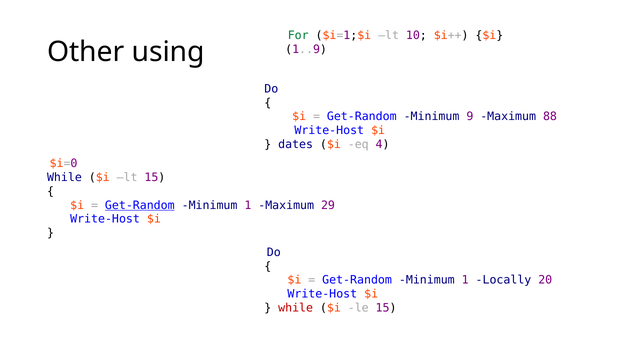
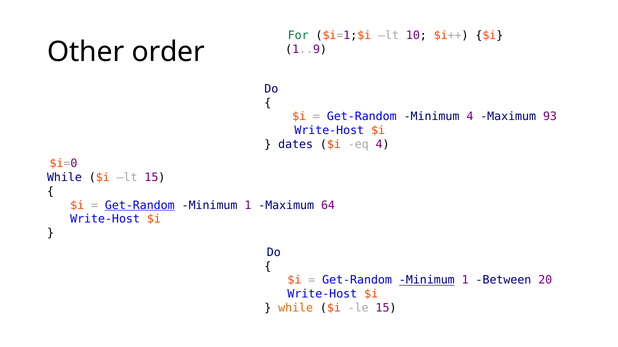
using: using -> order (168, 52)
Minimum 9: 9 -> 4 (470, 117)
88: 88 -> 93 (550, 117)
29: 29 -> 64 (328, 206)
Minimum underline: none -> present (427, 281)
Locally: Locally -> Between (503, 281)
while colour: red -> orange (296, 308)
